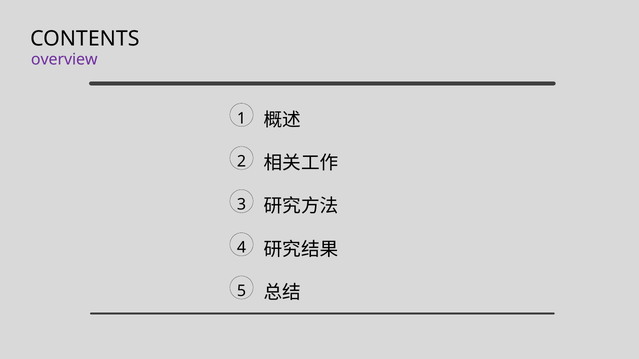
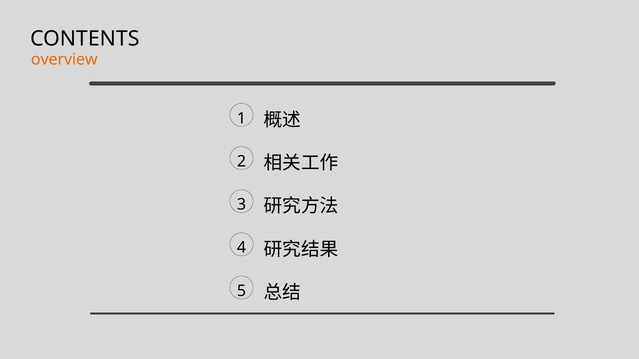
overview colour: purple -> orange (64, 59)
